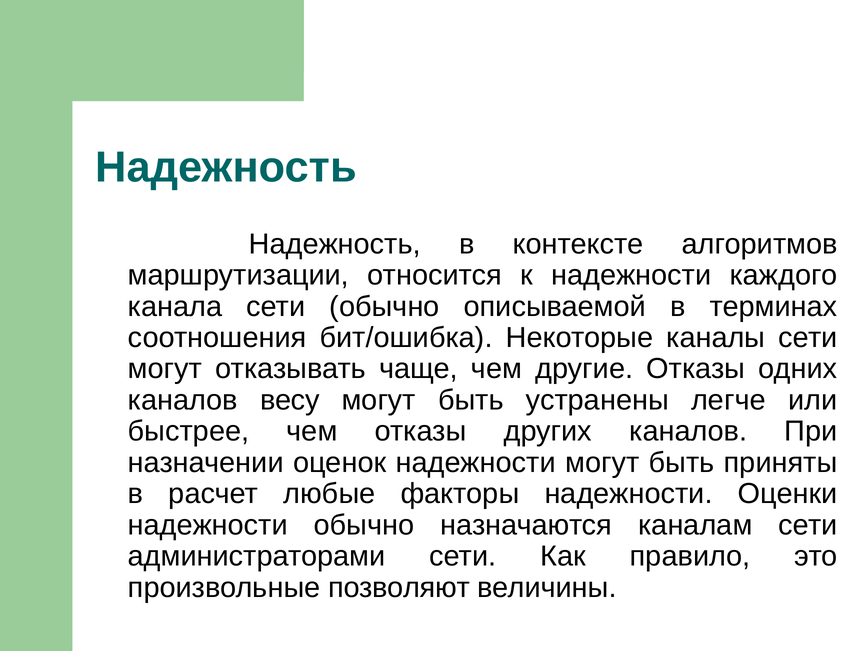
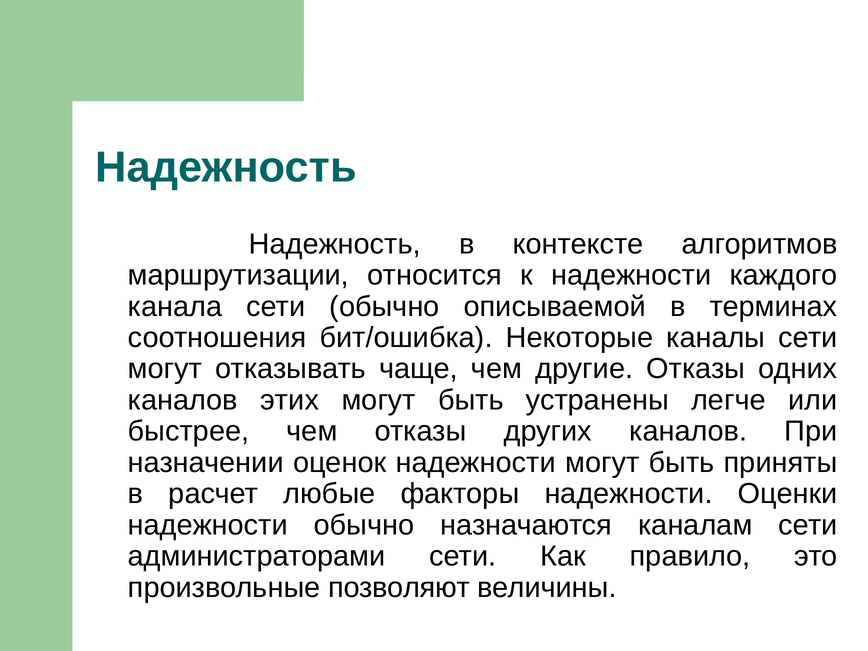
весу: весу -> этих (290, 400)
